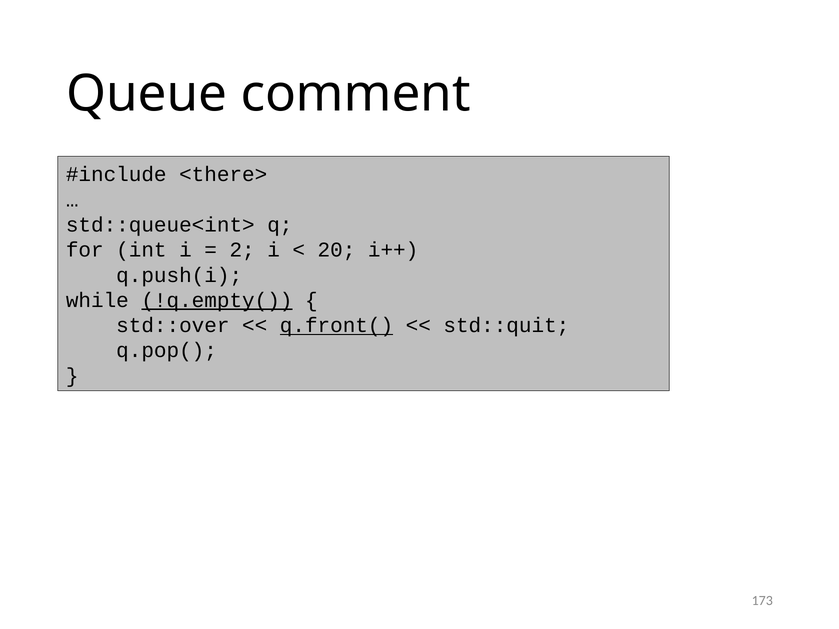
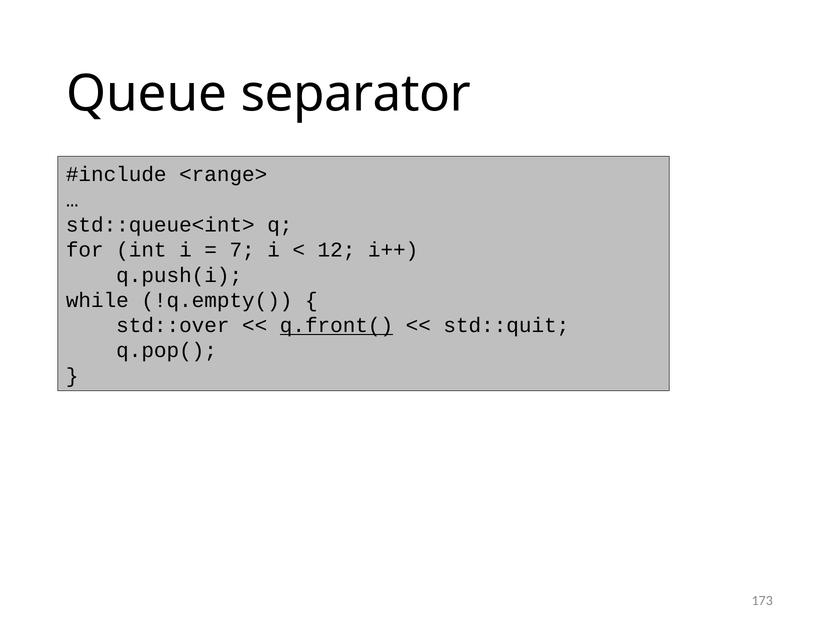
comment: comment -> separator (356, 94)
<there>: <there> -> <range> (223, 175)
2: 2 -> 7 (242, 250)
20: 20 -> 12 (336, 250)
!q.empty( underline: present -> none (217, 300)
